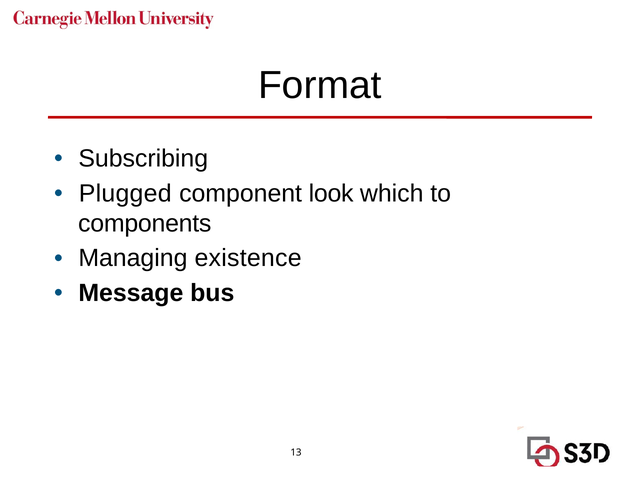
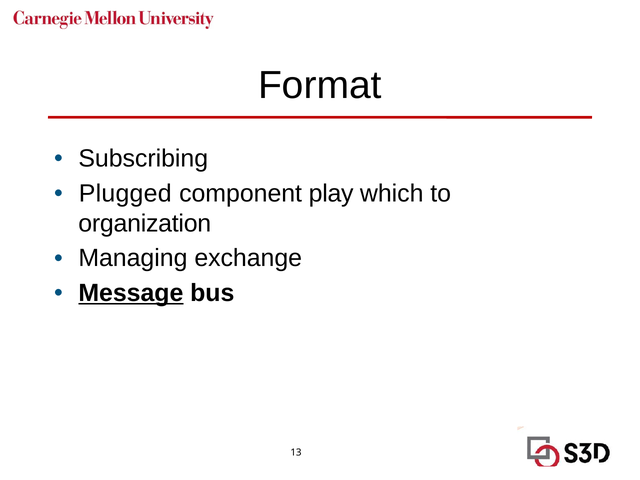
look: look -> play (331, 193)
components: components -> organization (145, 223)
existence: existence -> exchange (248, 258)
Message underline: none -> present (131, 293)
